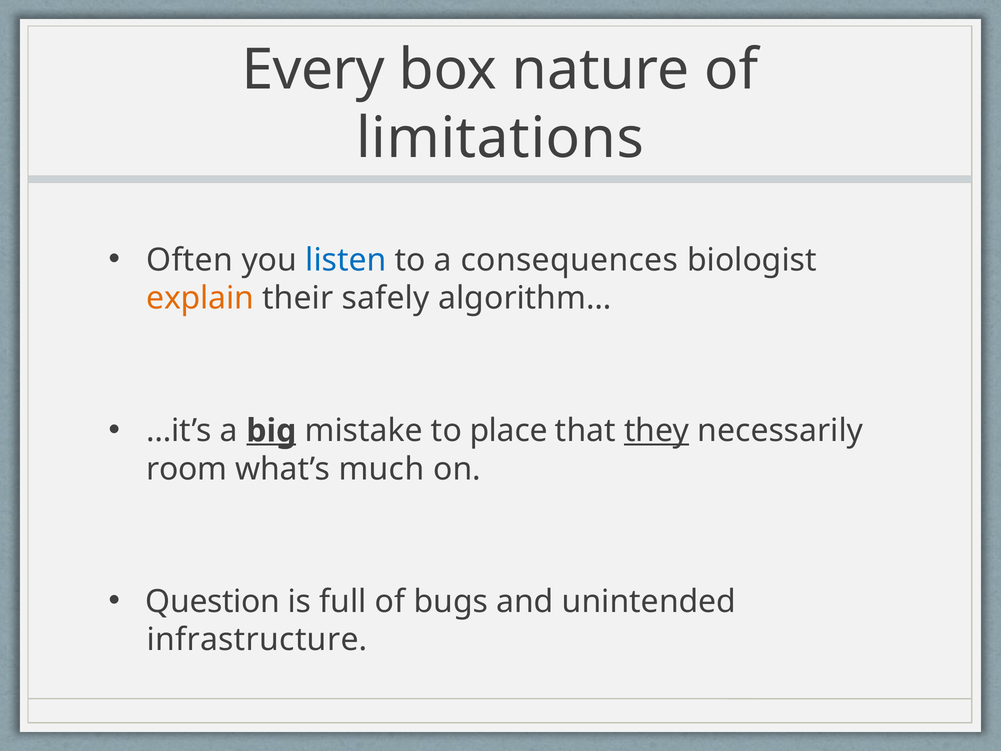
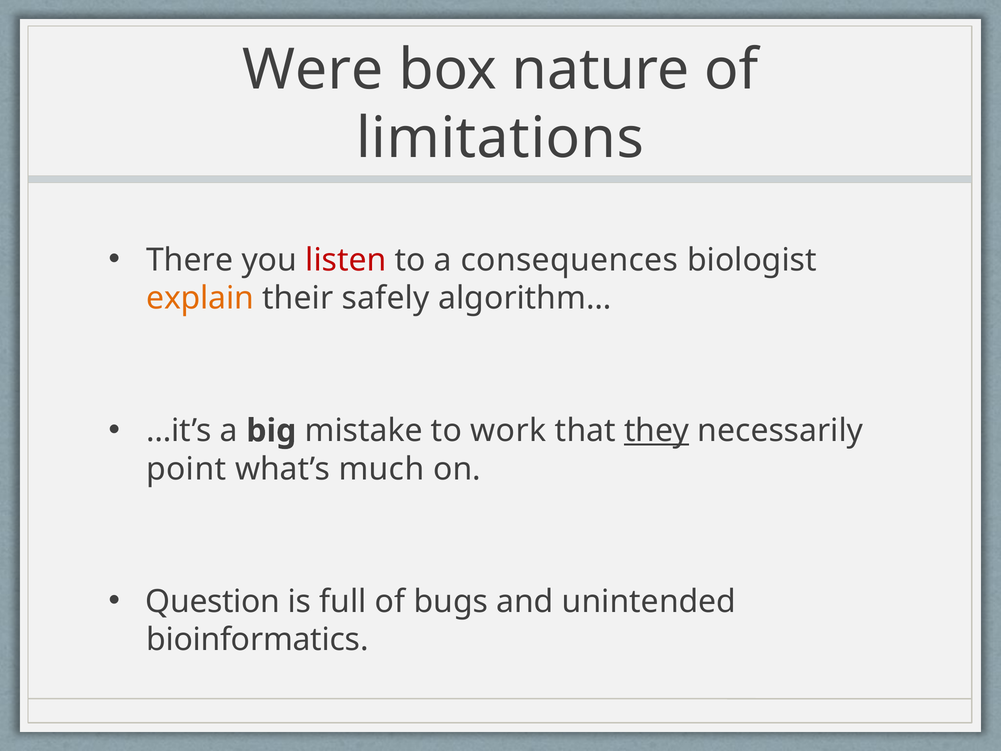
Every: Every -> Were (313, 70)
Often: Often -> There (190, 260)
listen colour: blue -> red (346, 260)
big underline: present -> none (271, 431)
place: place -> work (508, 431)
room: room -> point (186, 469)
infrastructure: infrastructure -> bioinformatics (257, 640)
